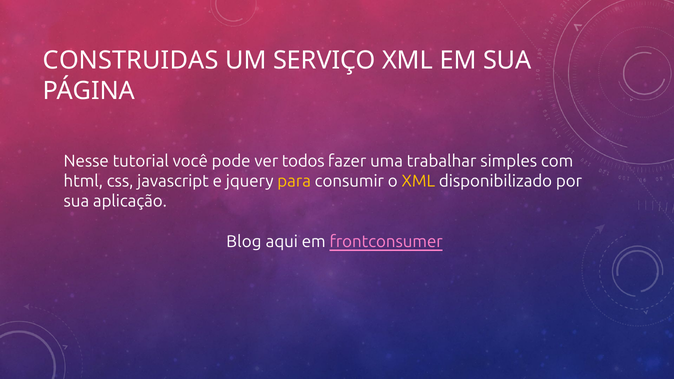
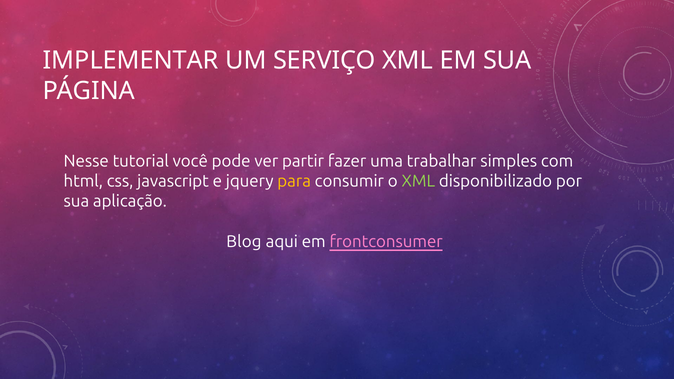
CONSTRUIDAS: CONSTRUIDAS -> IMPLEMENTAR (131, 61)
todos: todos -> partir (303, 161)
XML colour: yellow -> light green (418, 181)
